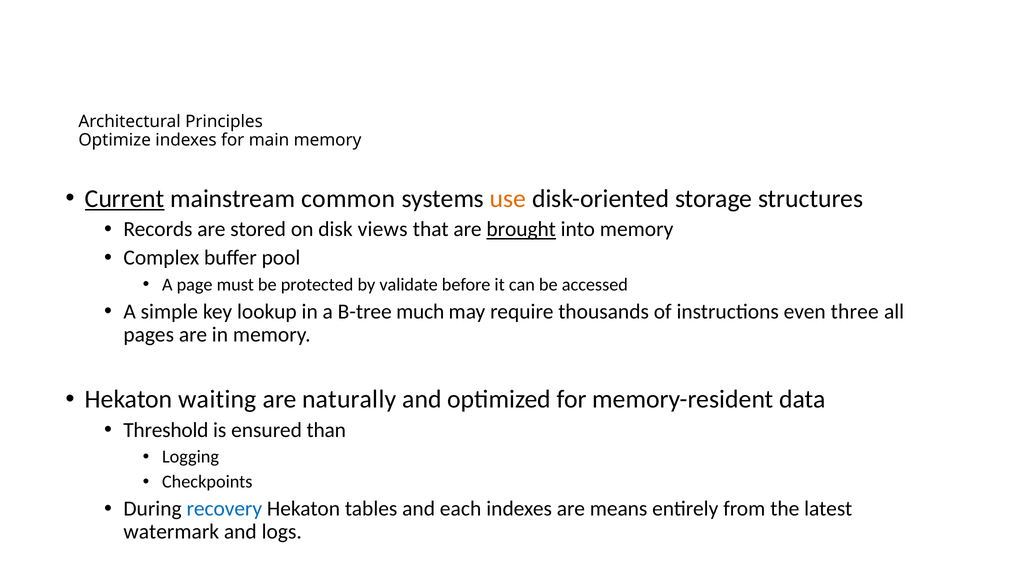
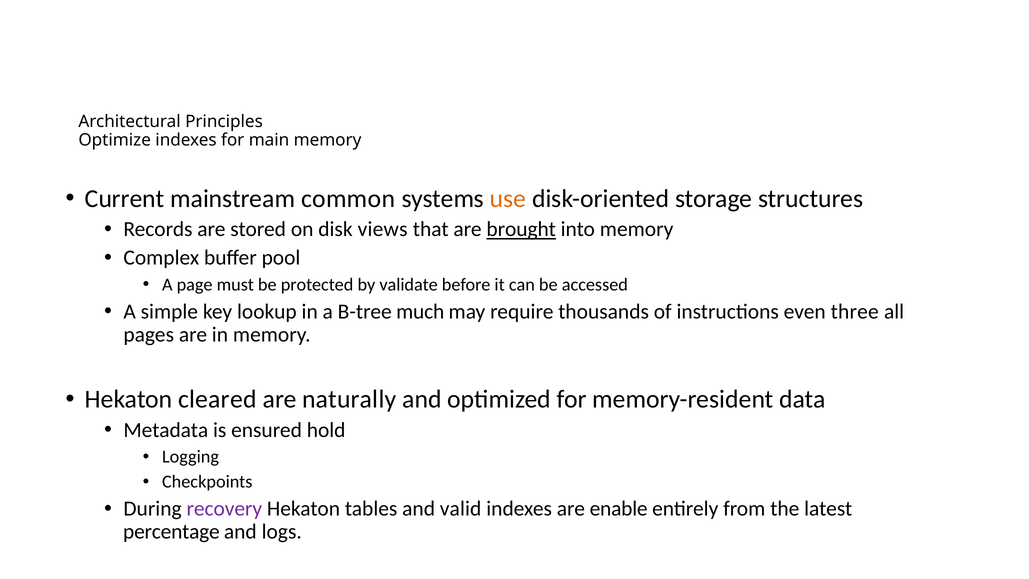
Current underline: present -> none (125, 198)
waiting: waiting -> cleared (217, 399)
Threshold: Threshold -> Metadata (166, 430)
than: than -> hold (326, 430)
recovery colour: blue -> purple (224, 509)
each: each -> valid (461, 509)
means: means -> enable (619, 509)
watermark: watermark -> percentage (171, 532)
